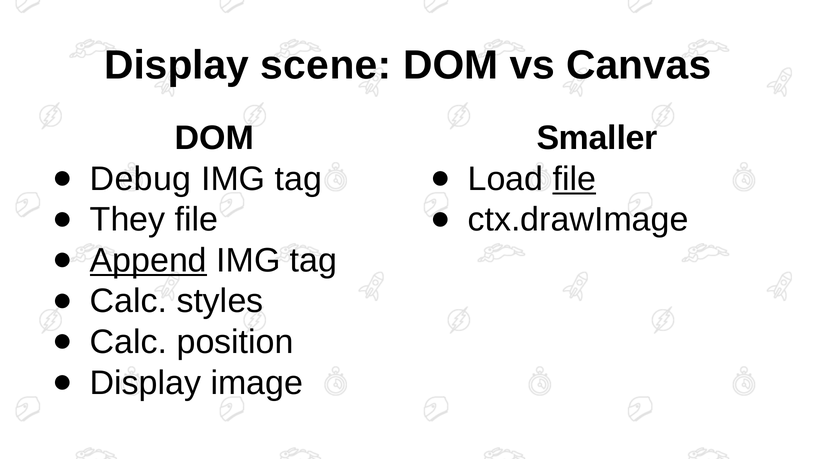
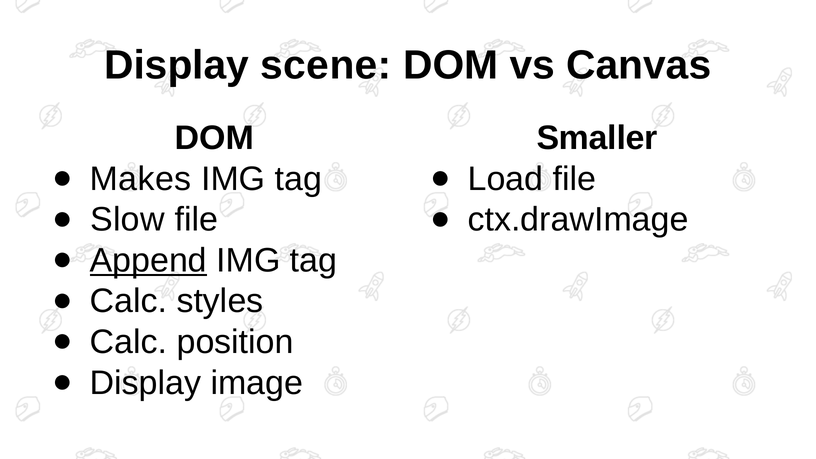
Debug: Debug -> Makes (141, 179)
file underline: present -> none (574, 179)
They: They -> Slow (127, 220)
